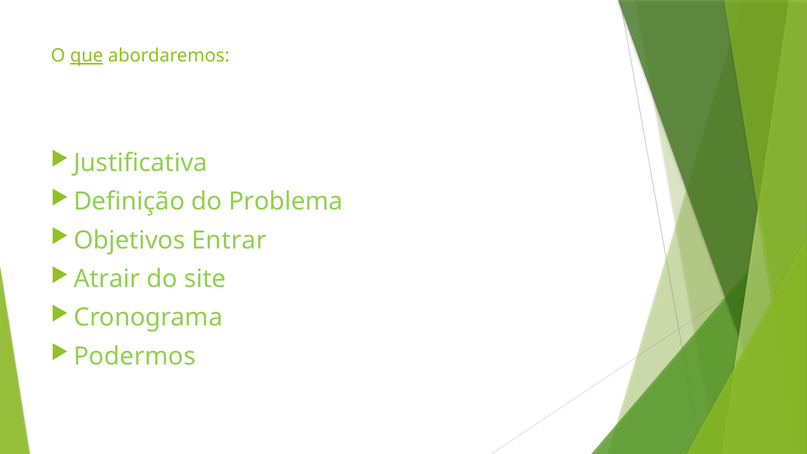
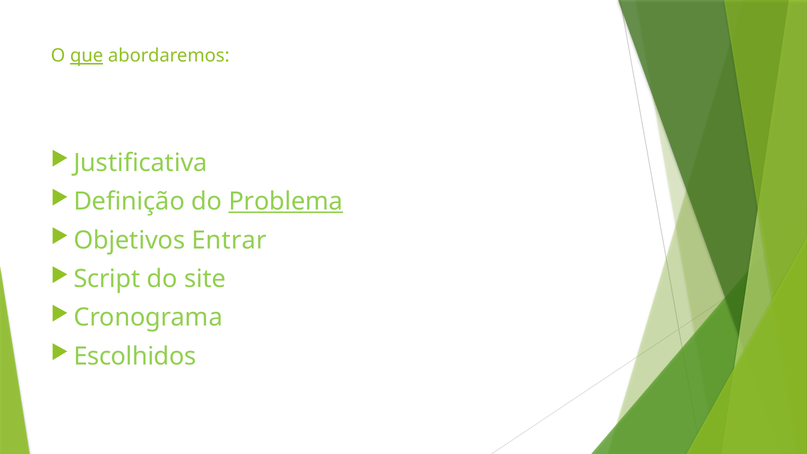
Problema underline: none -> present (286, 202)
Atrair: Atrair -> Script (107, 279)
Podermos: Podermos -> Escolhidos (135, 356)
